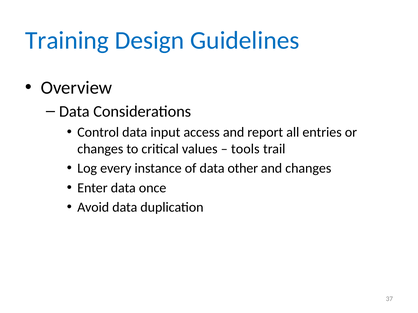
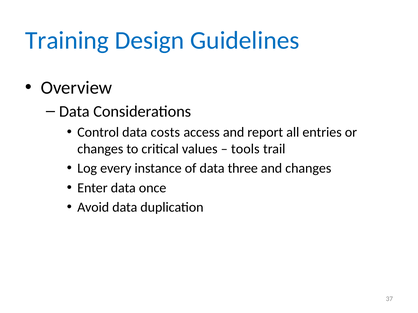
input: input -> costs (165, 132)
other: other -> three (243, 169)
